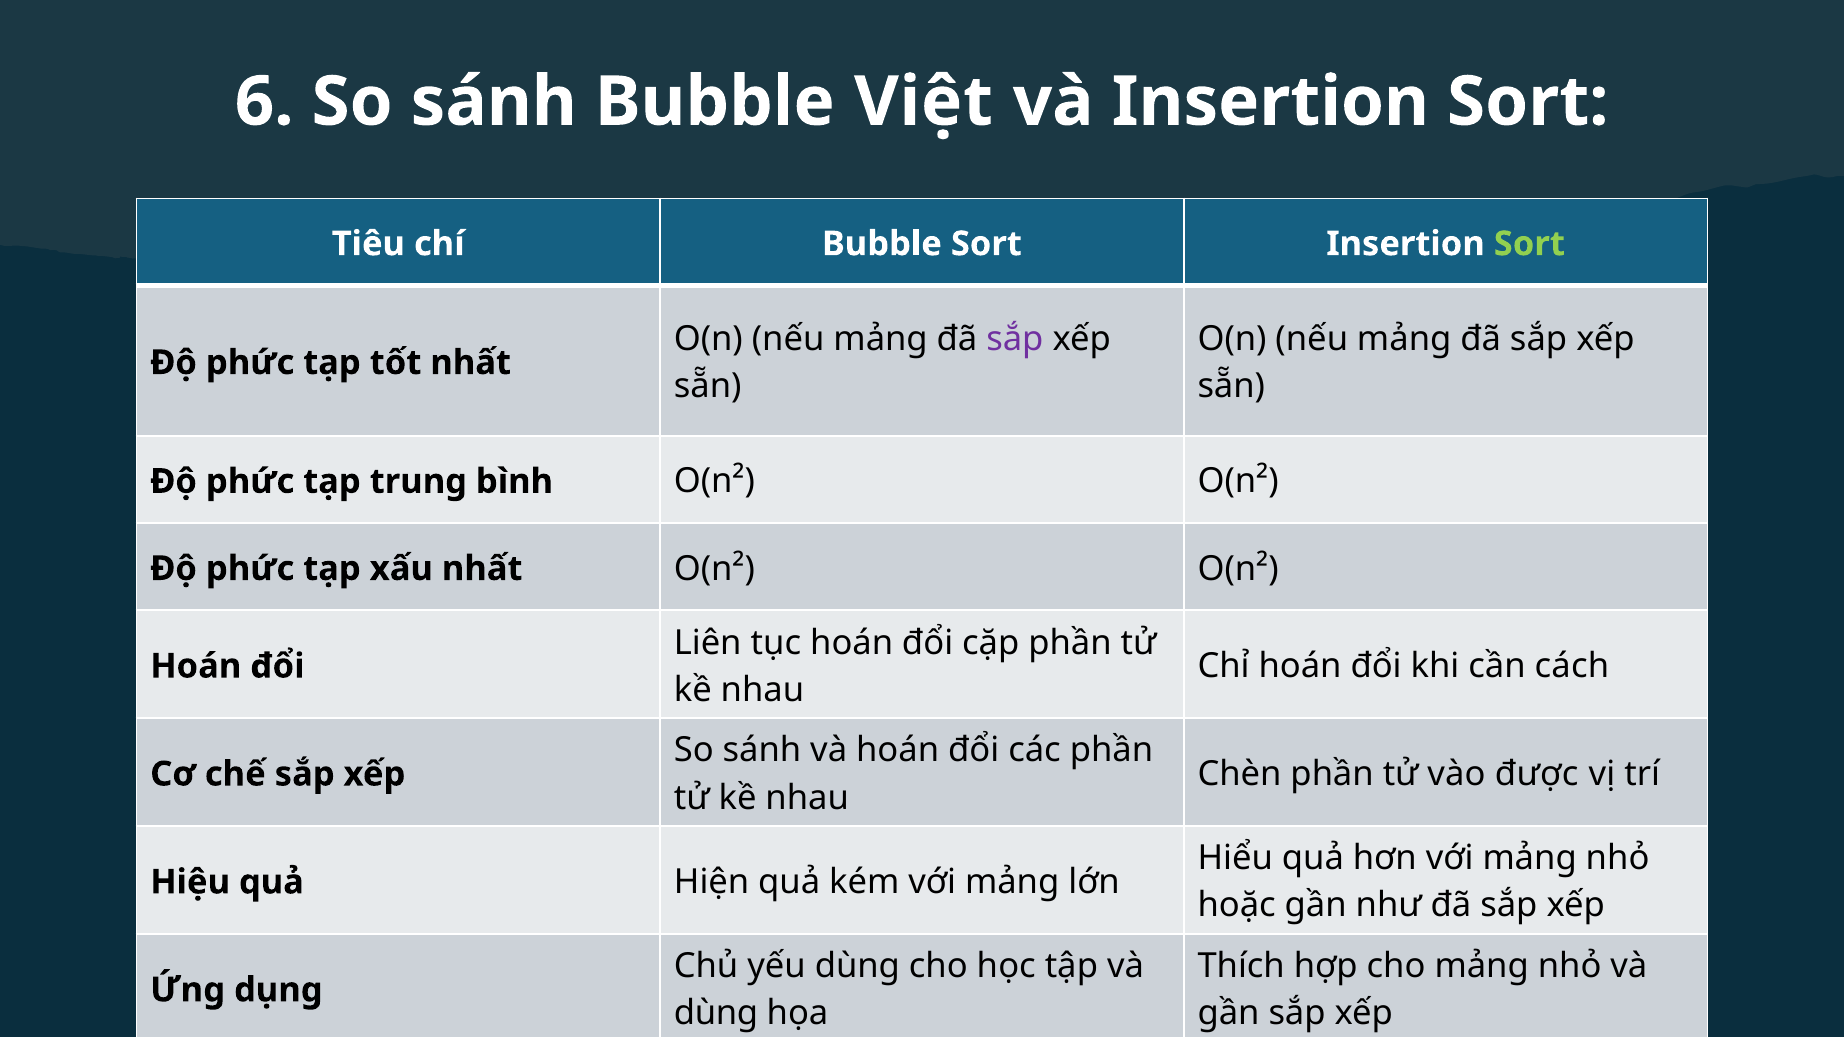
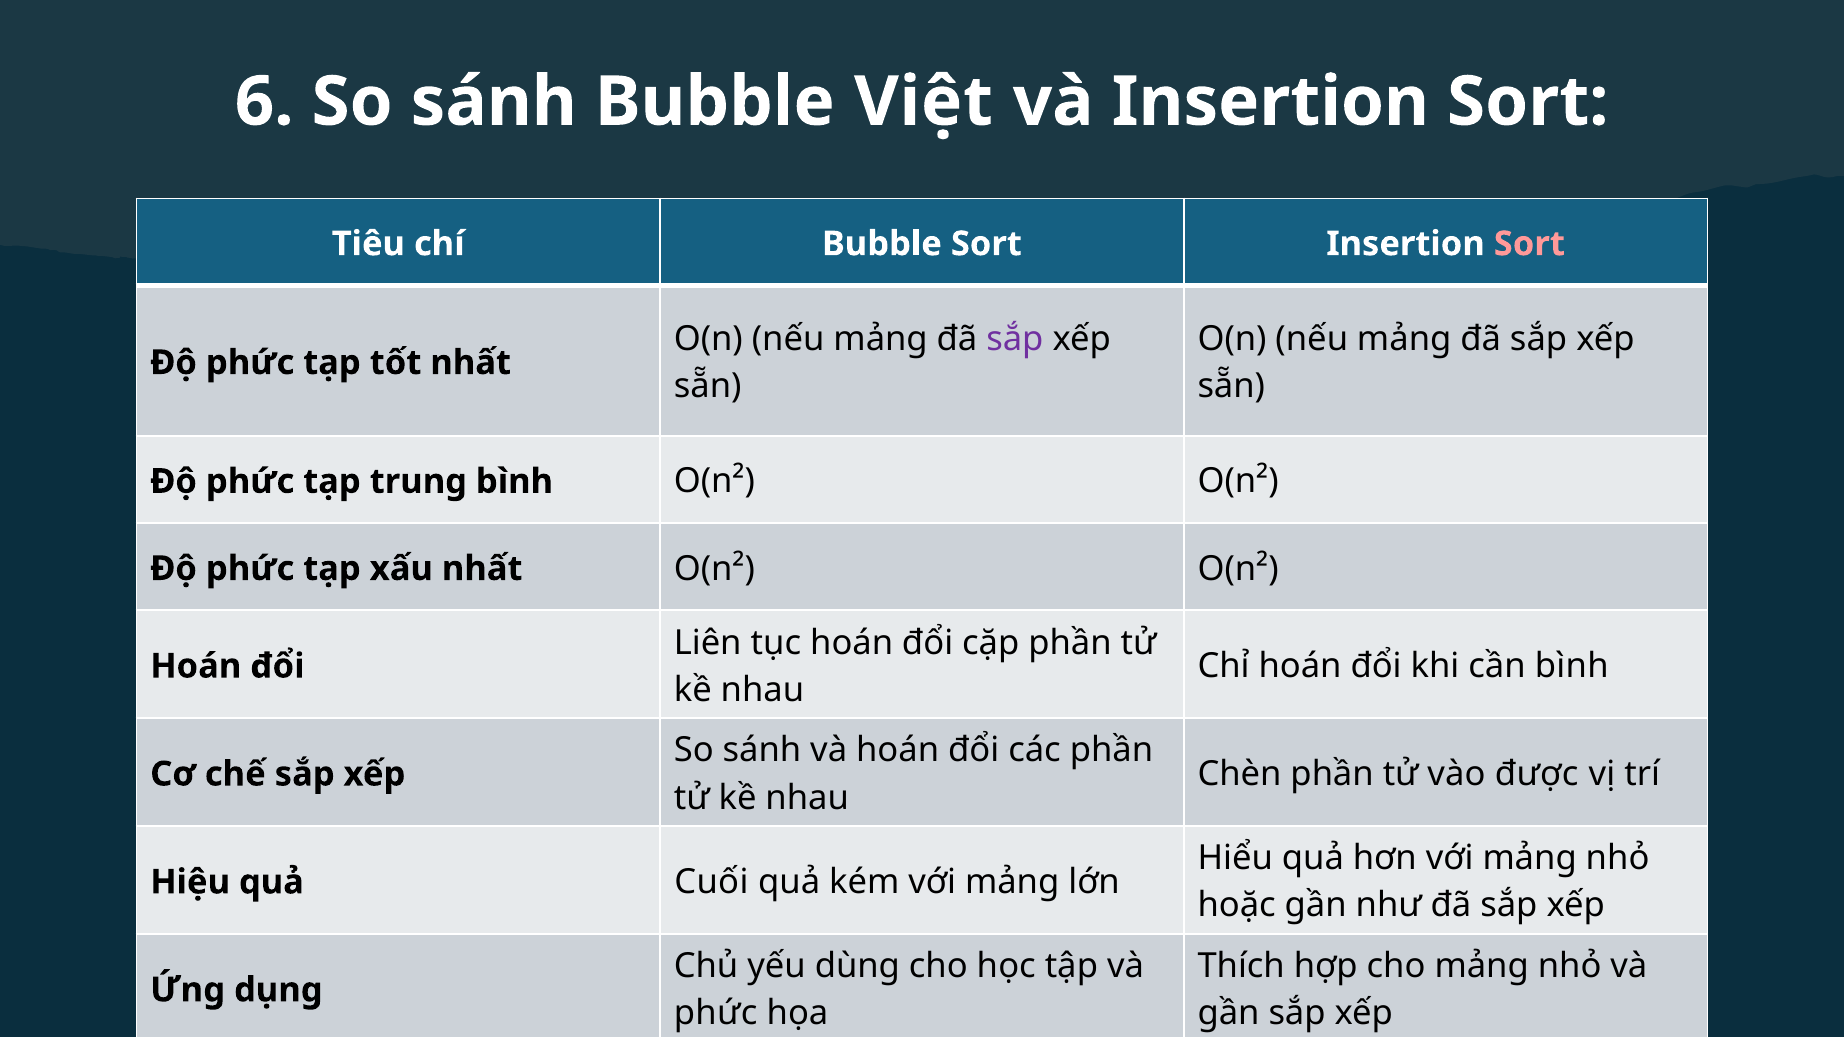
Sort colour: light green -> pink (1529, 244)
cần cách: cách -> bình (1572, 666)
Hiện: Hiện -> Cuối (711, 882)
dùng: dùng -> phức (716, 1014)
